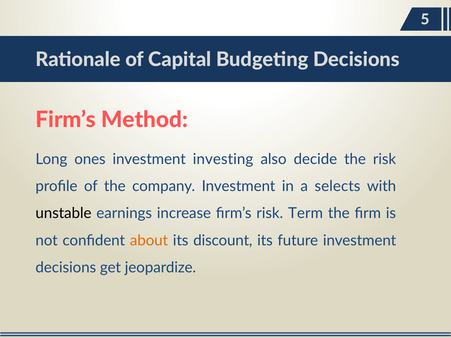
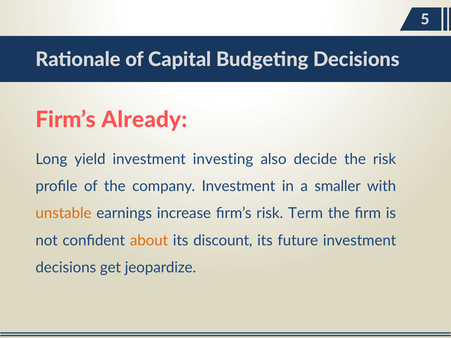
Method: Method -> Already (144, 120)
ones: ones -> yield (90, 159)
selects: selects -> smaller (338, 186)
unstable colour: black -> orange (64, 214)
